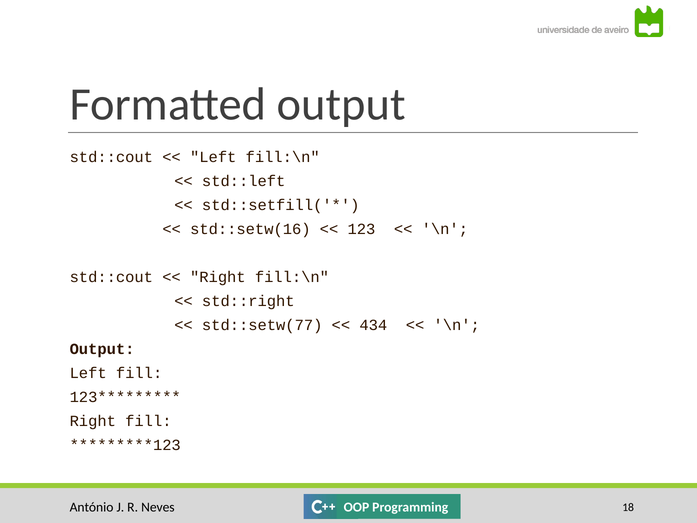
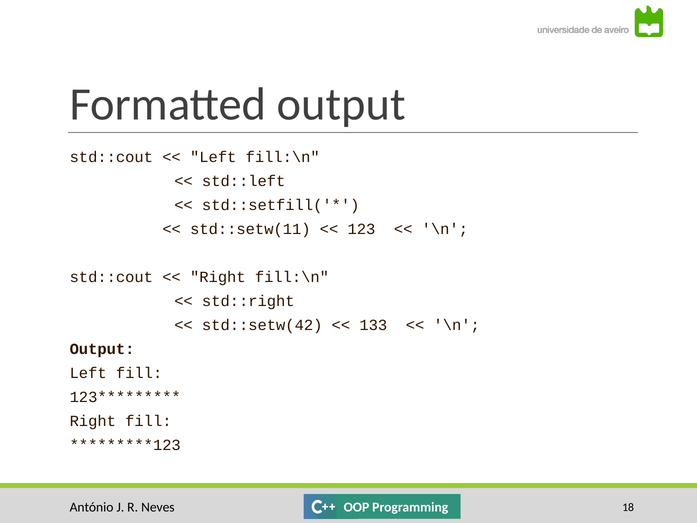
std::setw(16: std::setw(16 -> std::setw(11 (250, 229)
std::setw(77: std::setw(77 -> std::setw(42 (262, 325)
434: 434 -> 133 (373, 325)
